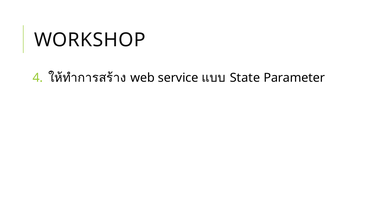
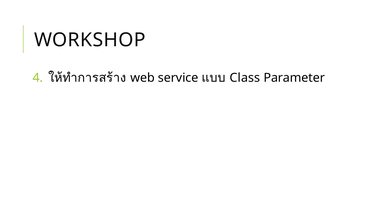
State: State -> Class (245, 78)
